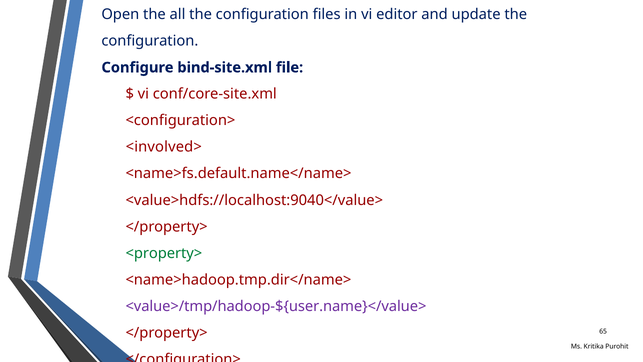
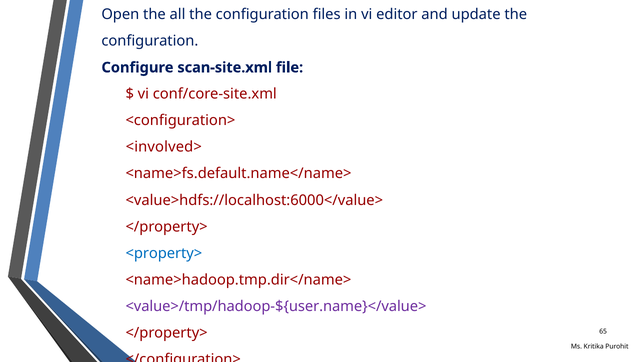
bind-site.xml: bind-site.xml -> scan-site.xml (225, 67)
<value>hdfs://localhost:9040</value>: <value>hdfs://localhost:9040</value> -> <value>hdfs://localhost:6000</value> (254, 200)
<property> colour: green -> blue (164, 253)
